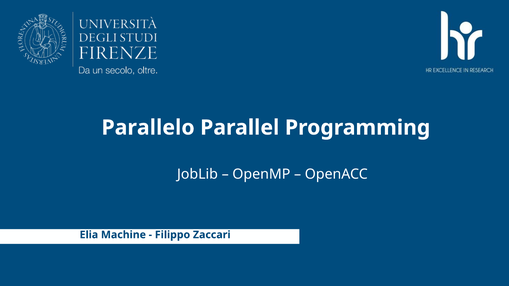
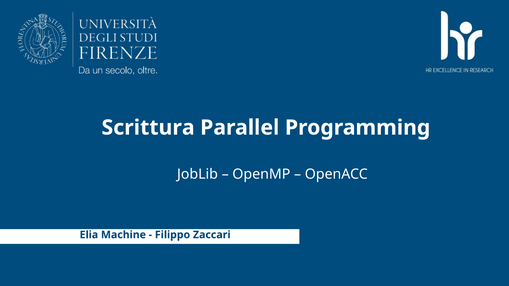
Parallelo: Parallelo -> Scrittura (148, 128)
